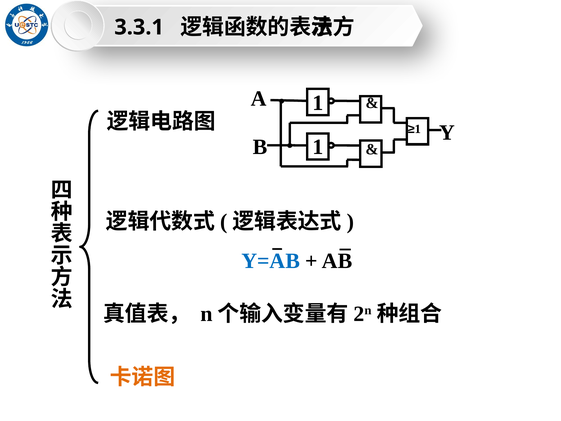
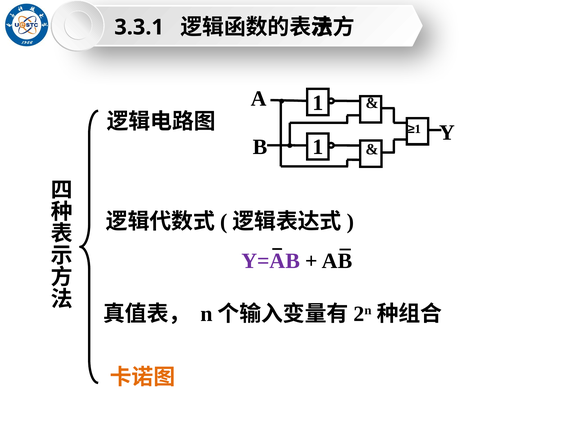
Y=AB colour: blue -> purple (271, 261)
